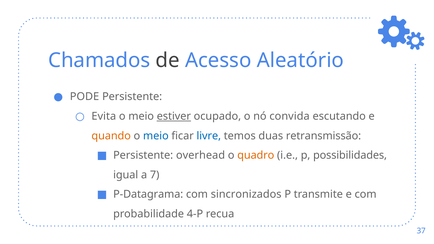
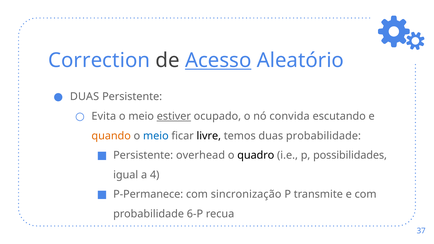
Chamados: Chamados -> Correction (99, 60)
Acesso underline: none -> present (218, 60)
PODE: PODE -> DUAS (85, 97)
livre colour: blue -> black (209, 136)
duas retransmissão: retransmissão -> probabilidade (323, 136)
quadro colour: orange -> black (256, 155)
7: 7 -> 4 (155, 175)
P-Datagrama: P-Datagrama -> P-Permanece (148, 194)
sincronizados: sincronizados -> sincronização (246, 194)
4-P: 4-P -> 6-P (195, 214)
